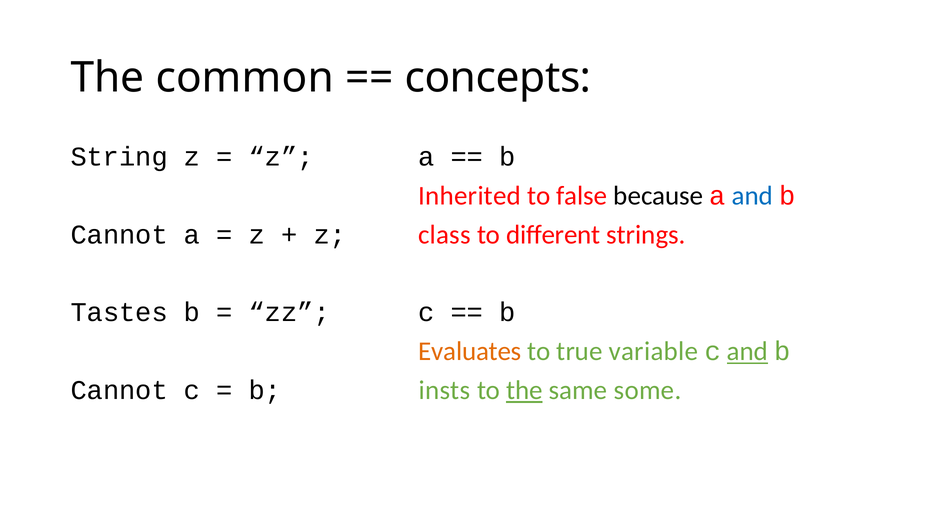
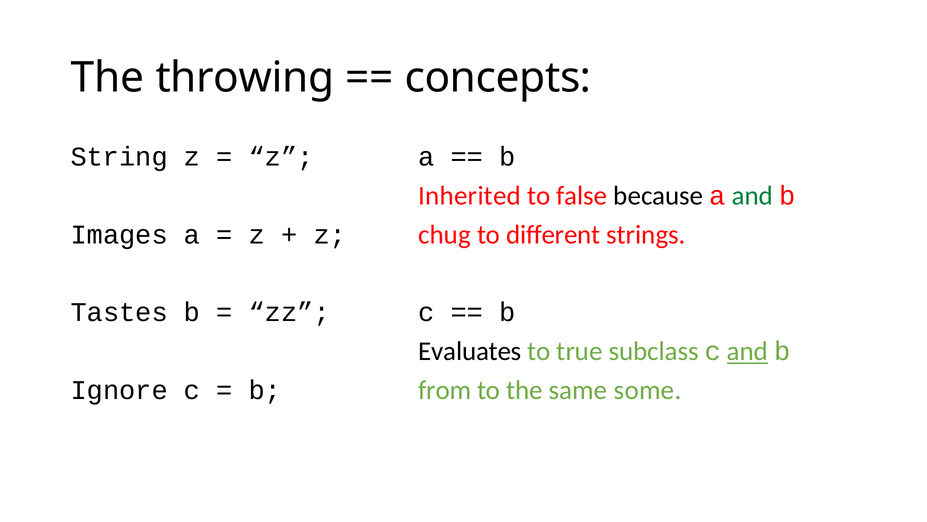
common: common -> throwing (245, 78)
and colour: blue -> green (752, 196)
Cannot: Cannot -> Images (119, 234)
class: class -> chug (445, 234)
Evaluates colour: orange -> black (470, 351)
variable: variable -> subclass (654, 351)
Cannot: Cannot -> Ignore (119, 390)
insts: insts -> from (445, 390)
the underline: present -> none (524, 390)
